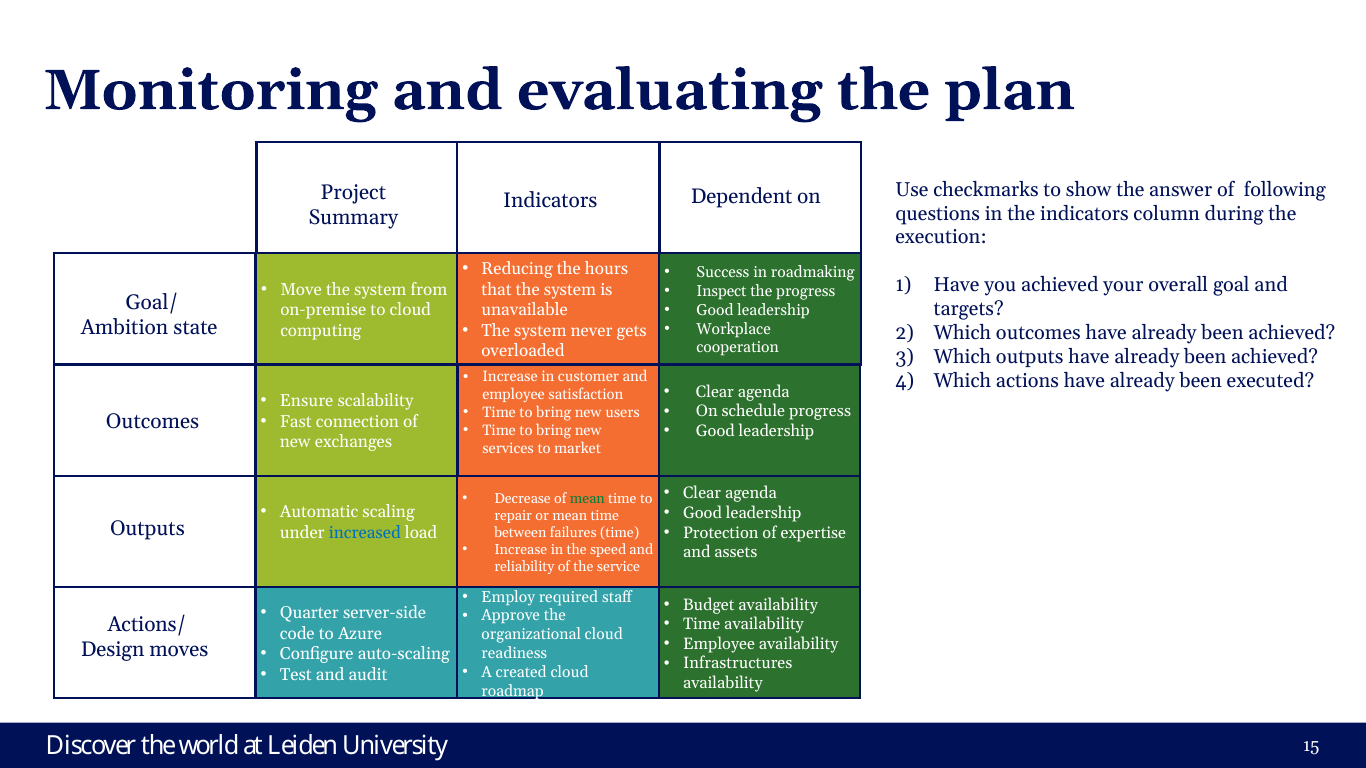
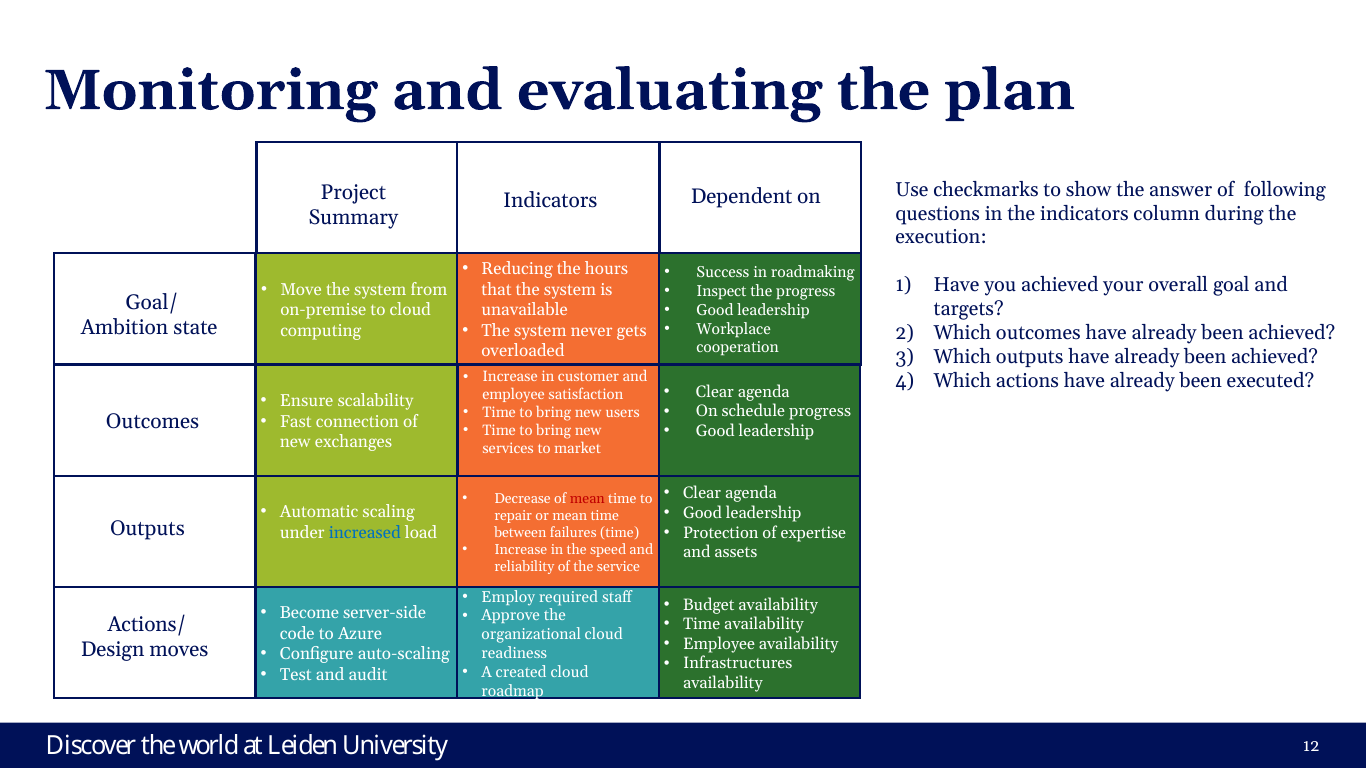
mean colour: green -> red (587, 498)
Quarter: Quarter -> Become (309, 613)
15: 15 -> 12 (1311, 746)
